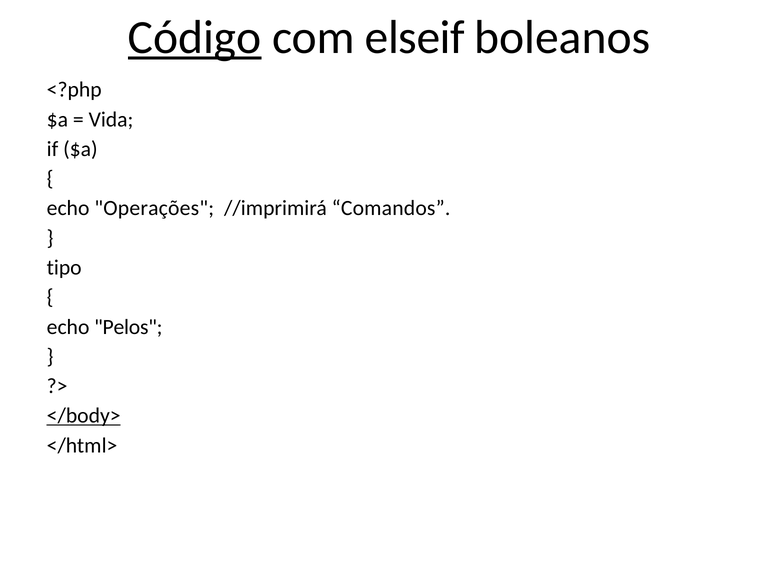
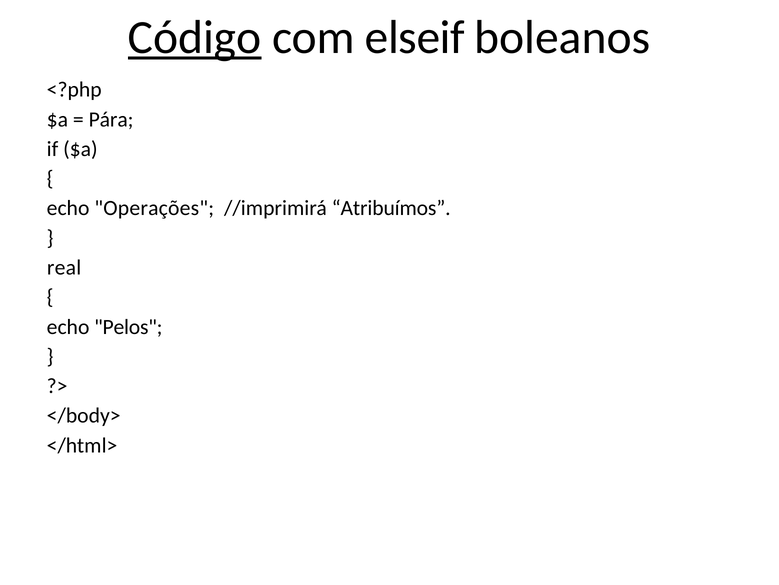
Vida: Vida -> Pára (111, 119)
Comandos: Comandos -> Atribuímos (391, 208)
tipo: tipo -> real (64, 267)
</body> underline: present -> none (84, 415)
